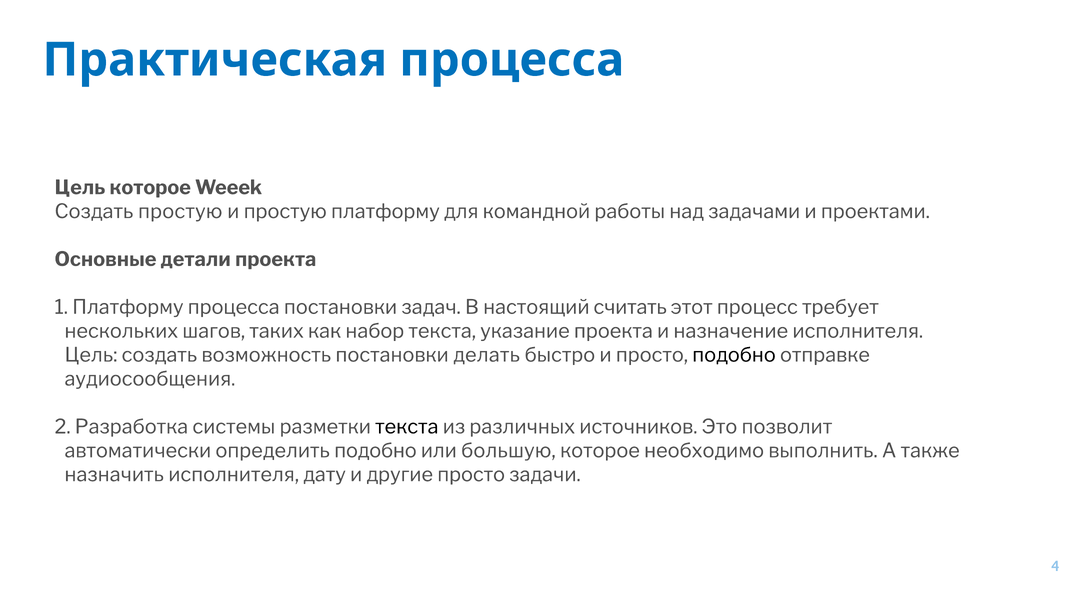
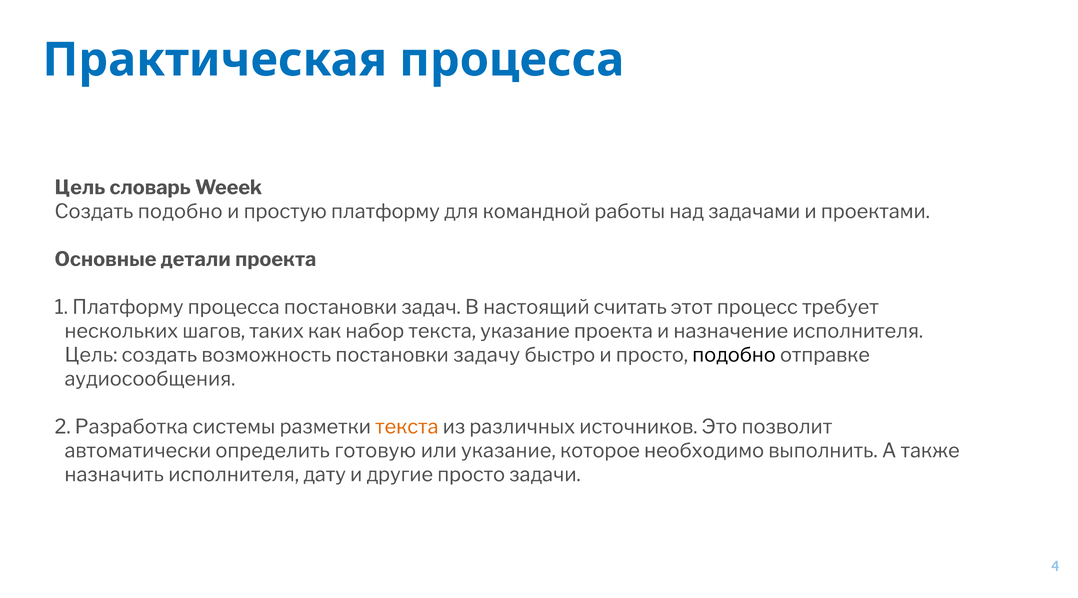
Цель которое: которое -> словарь (150, 187)
Cоздать простую: простую -> подобно (180, 211)
делать: делать -> задачу (487, 355)
текста colour: black -> orange (407, 427)
определить подобно: подобно -> готовую (375, 450)
или большую: большую -> указание (508, 450)
